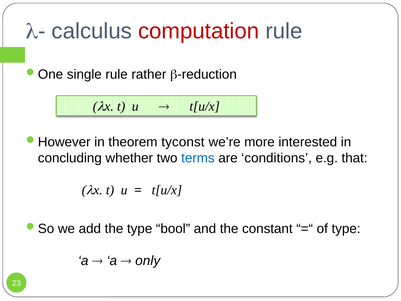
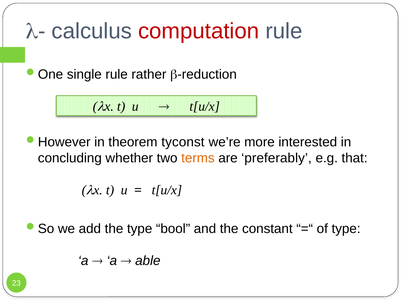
terms colour: blue -> orange (198, 158)
conditions: conditions -> preferably (277, 158)
only: only -> able (148, 261)
